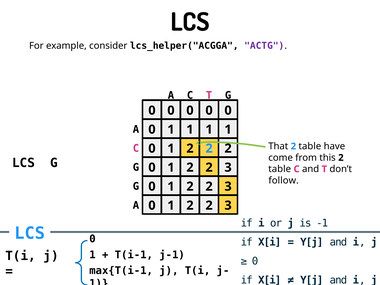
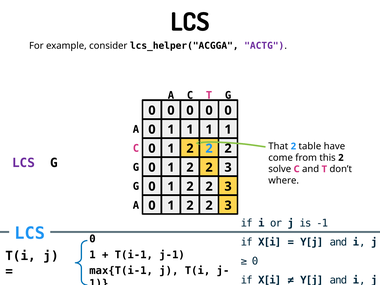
LCS colour: black -> purple (23, 163)
table: table -> solve (280, 169)
follow: follow -> where (284, 180)
